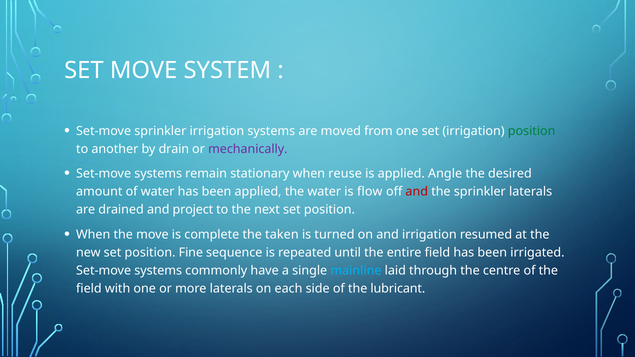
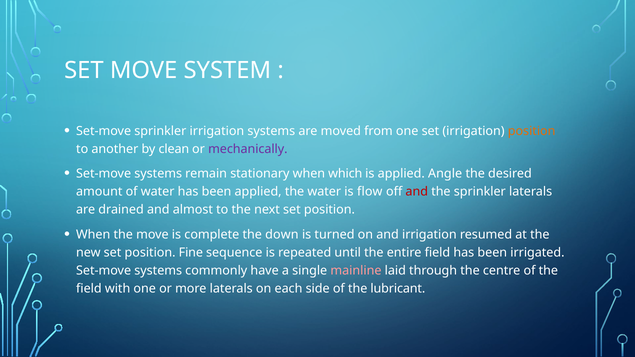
position colour: green -> orange (532, 131)
drain: drain -> clean (174, 149)
reuse: reuse -> which (345, 174)
project: project -> almost (193, 210)
taken: taken -> down (282, 235)
mainline colour: light blue -> pink (356, 271)
